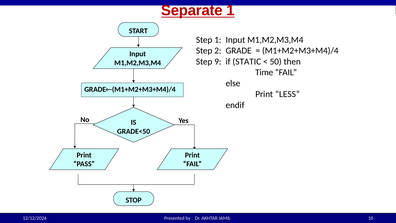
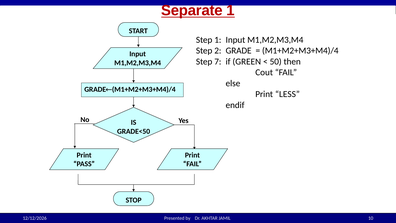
9: 9 -> 7 (218, 61)
STATIC: STATIC -> GREEN (247, 61)
Time: Time -> Cout (264, 72)
